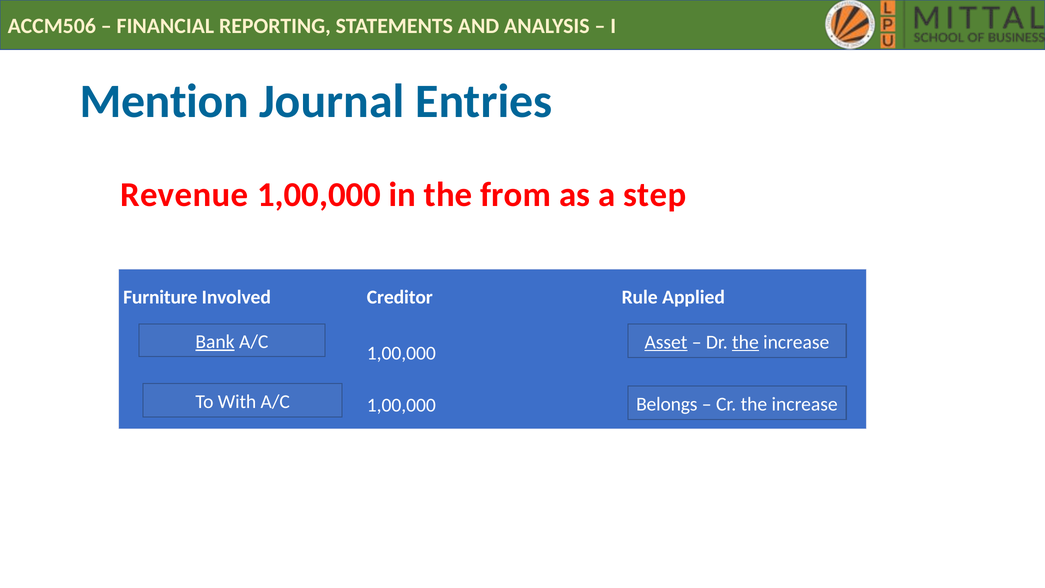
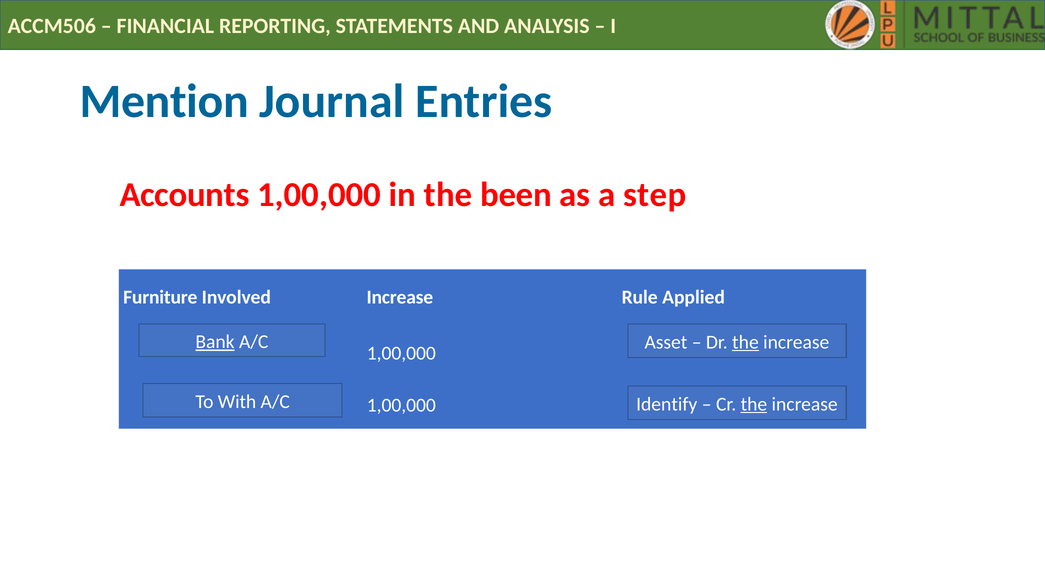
Revenue: Revenue -> Accounts (184, 194)
from: from -> been (516, 194)
Involved Creditor: Creditor -> Increase (400, 297)
Asset underline: present -> none (666, 342)
Belongs: Belongs -> Identify (667, 404)
the underline: none -> present (754, 404)
